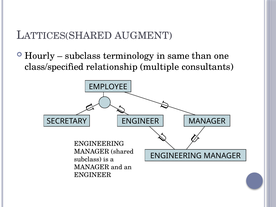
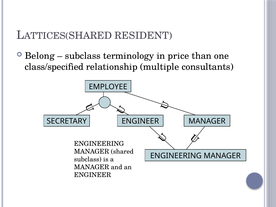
AUGMENT: AUGMENT -> RESIDENT (143, 36)
Hourly: Hourly -> Belong (40, 56)
same: same -> price (178, 56)
